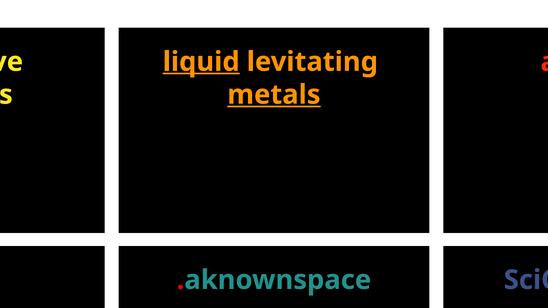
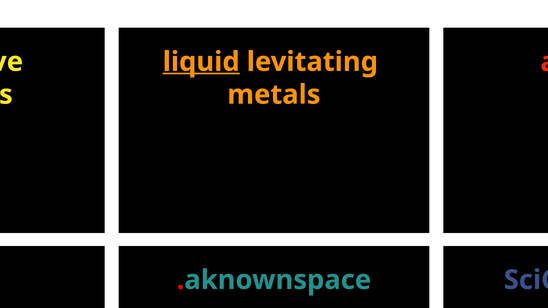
metals underline: present -> none (274, 95)
